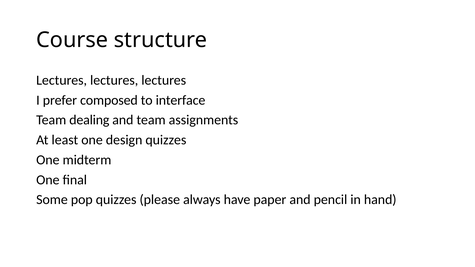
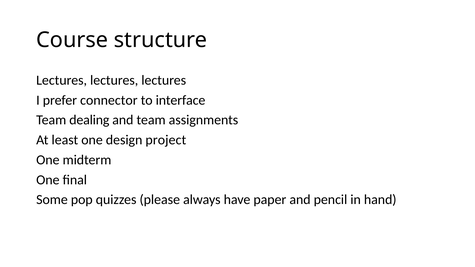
composed: composed -> connector (109, 100)
design quizzes: quizzes -> project (166, 140)
